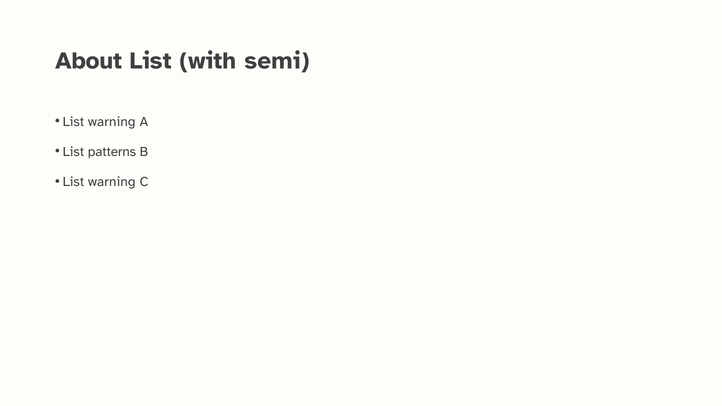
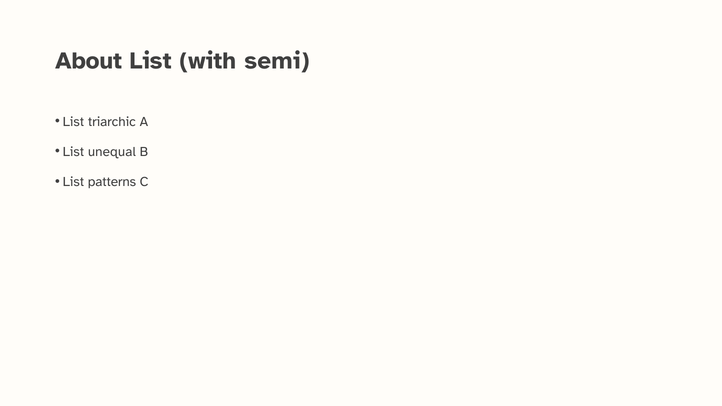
warning: warning -> triarchic (112, 122)
patterns: patterns -> unequal (112, 152)
warning: warning -> patterns (112, 182)
